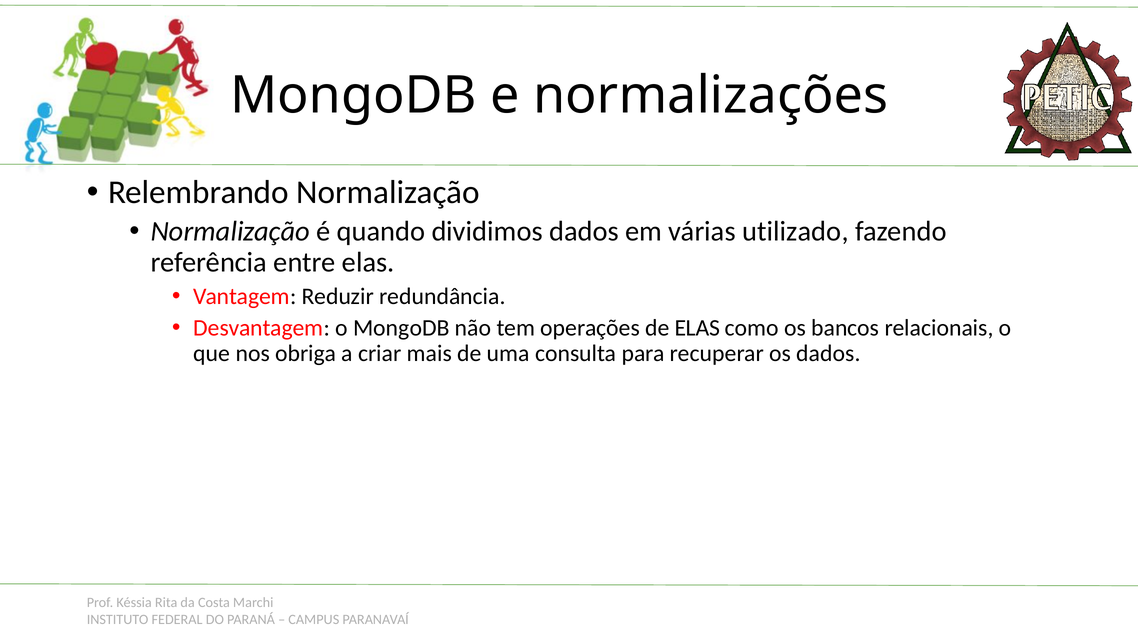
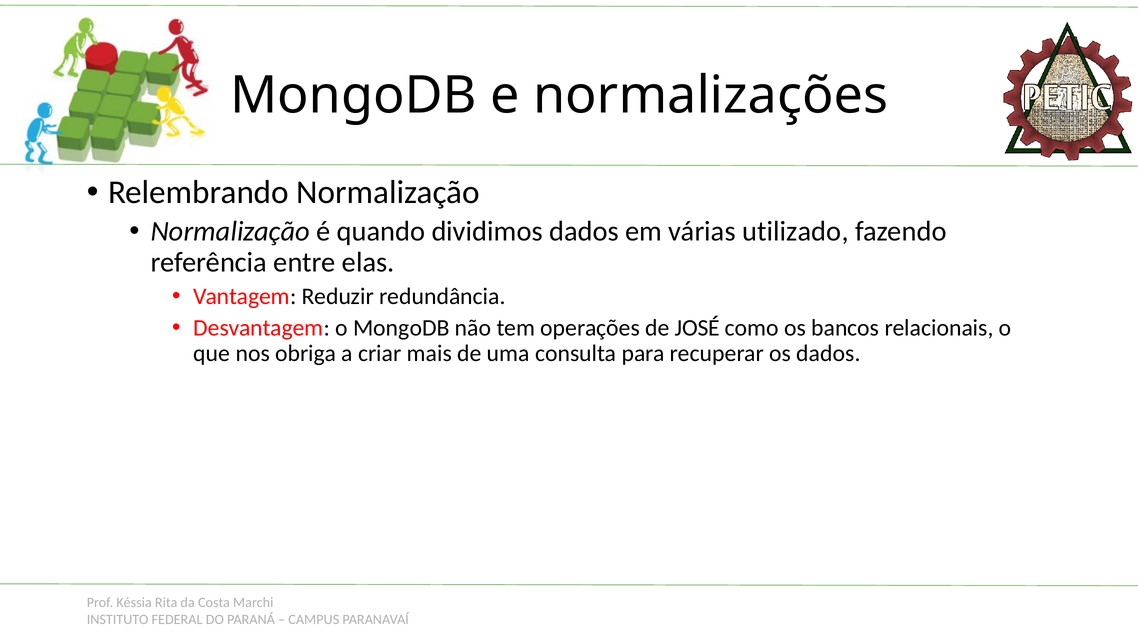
de ELAS: ELAS -> JOSÉ (697, 328)
